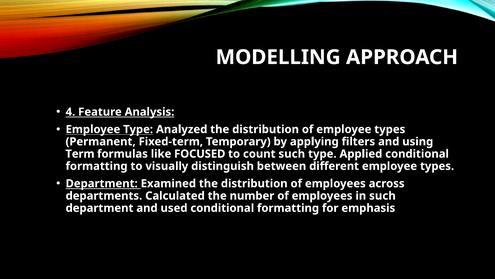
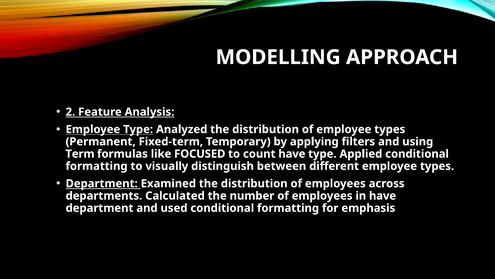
4: 4 -> 2 (70, 112)
count such: such -> have (292, 154)
in such: such -> have (383, 195)
